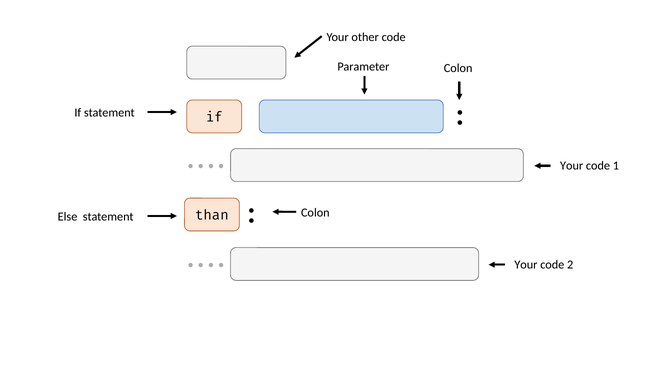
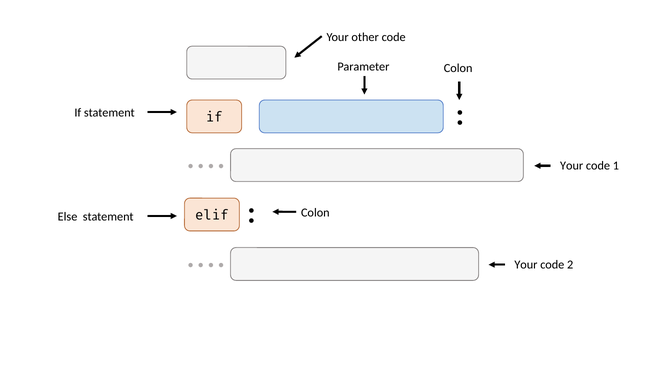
than: than -> elif (212, 215)
